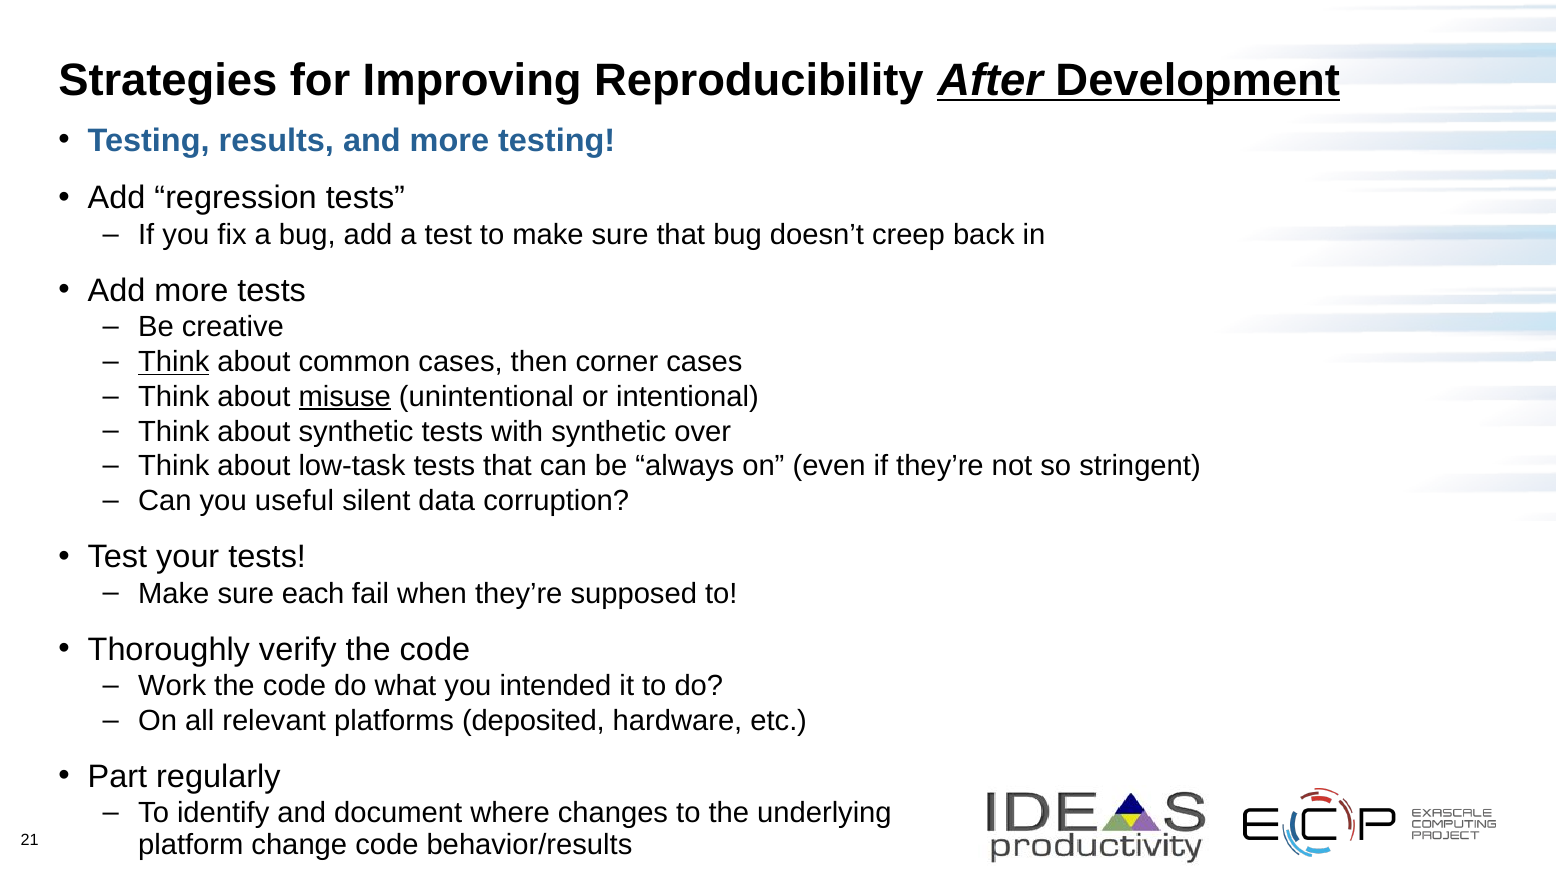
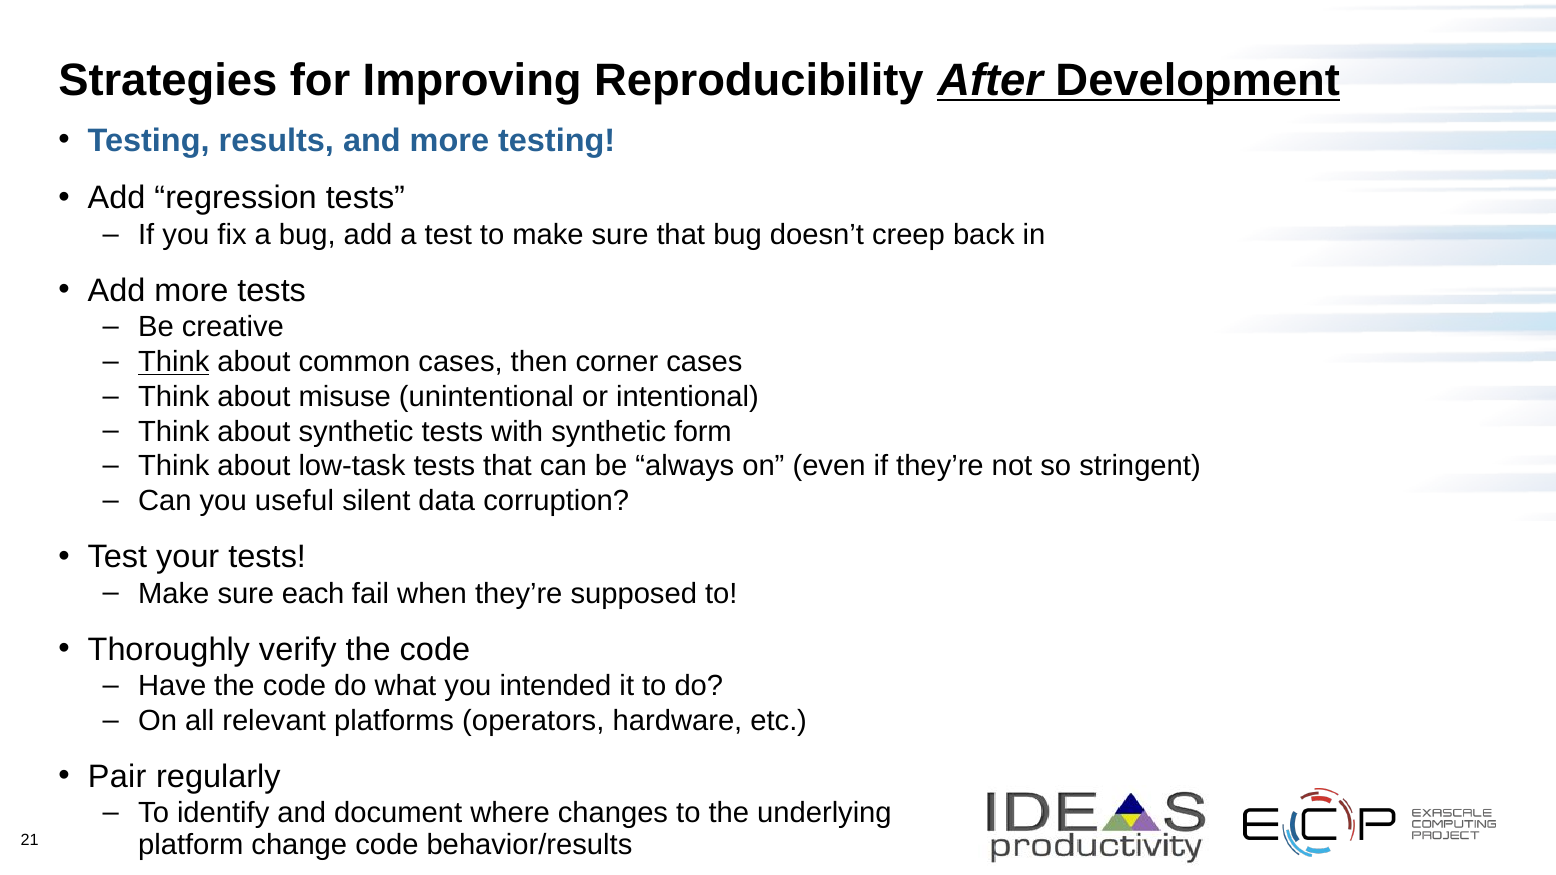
misuse underline: present -> none (345, 397)
over: over -> form (703, 432)
Work: Work -> Have (172, 686)
deposited: deposited -> operators (533, 721)
Part: Part -> Pair (117, 777)
